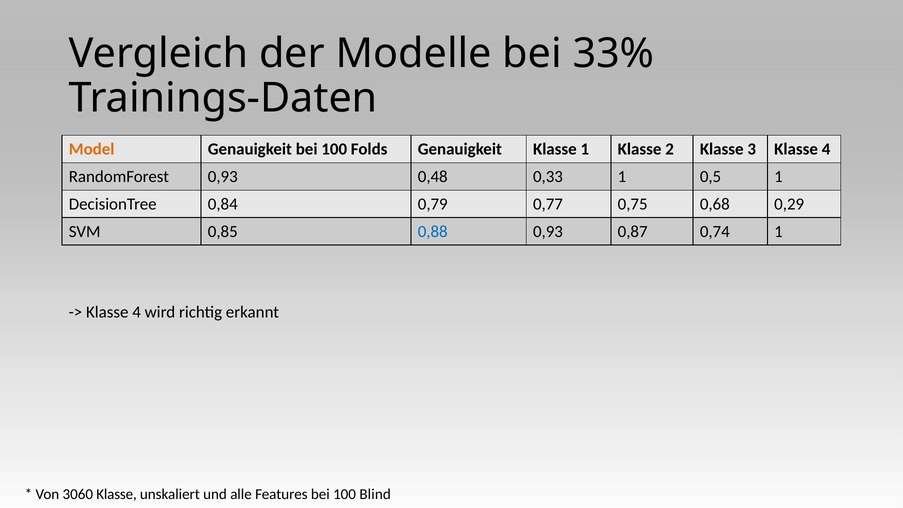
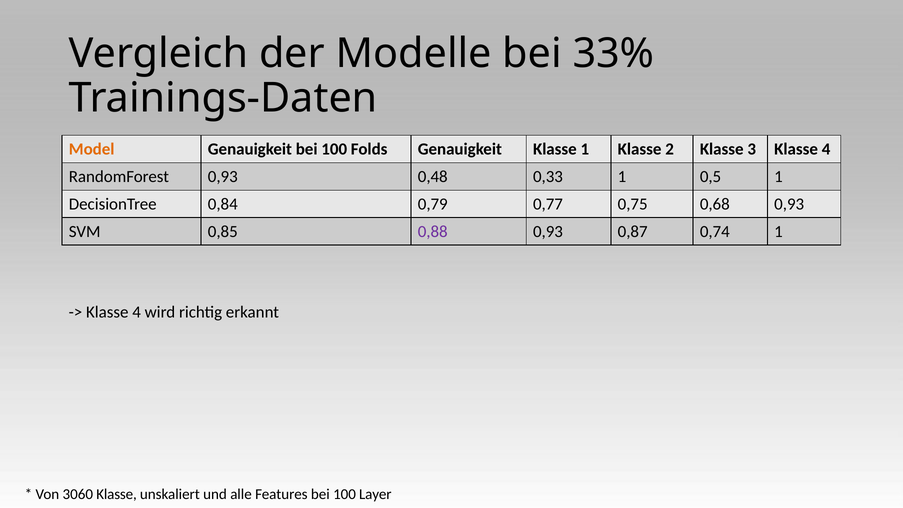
0,68 0,29: 0,29 -> 0,93 (789, 204)
0,88 colour: blue -> purple (433, 232)
Blind: Blind -> Layer (375, 494)
